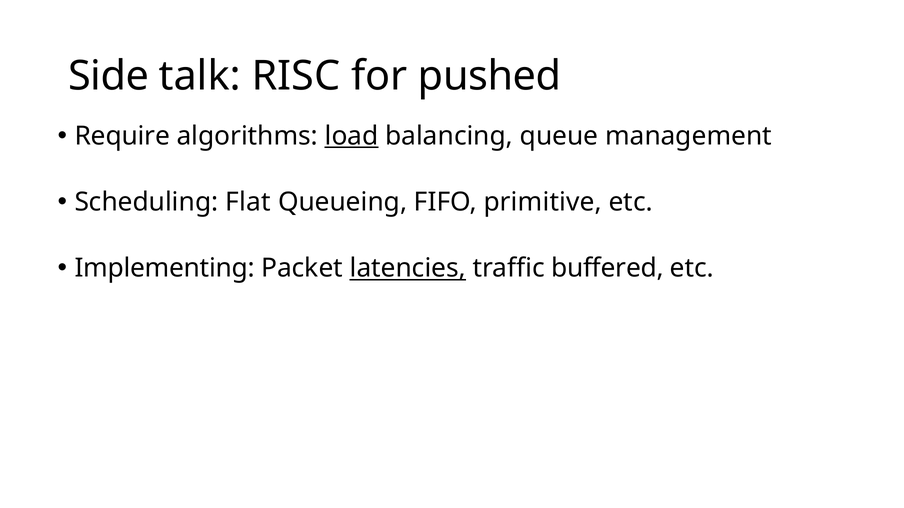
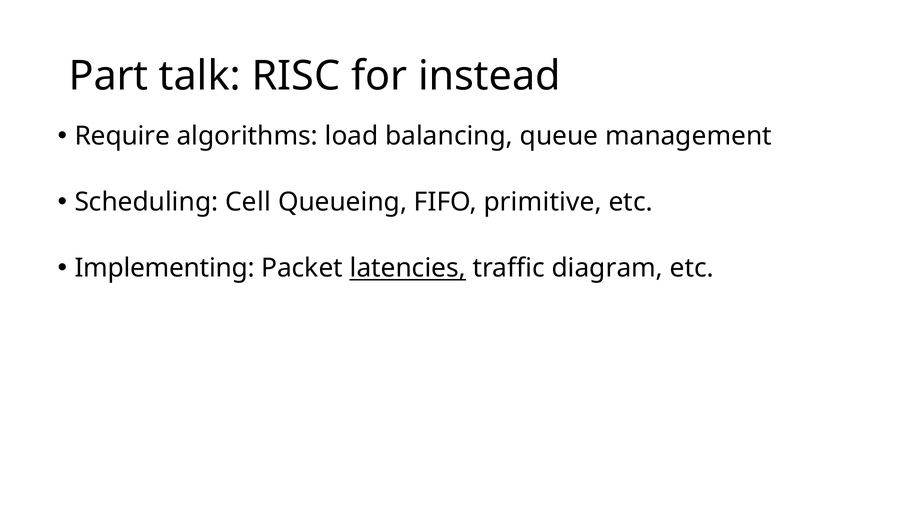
Side: Side -> Part (109, 76)
pushed: pushed -> instead (489, 76)
load underline: present -> none (352, 136)
Flat: Flat -> Cell (248, 202)
buffered: buffered -> diagram (607, 269)
